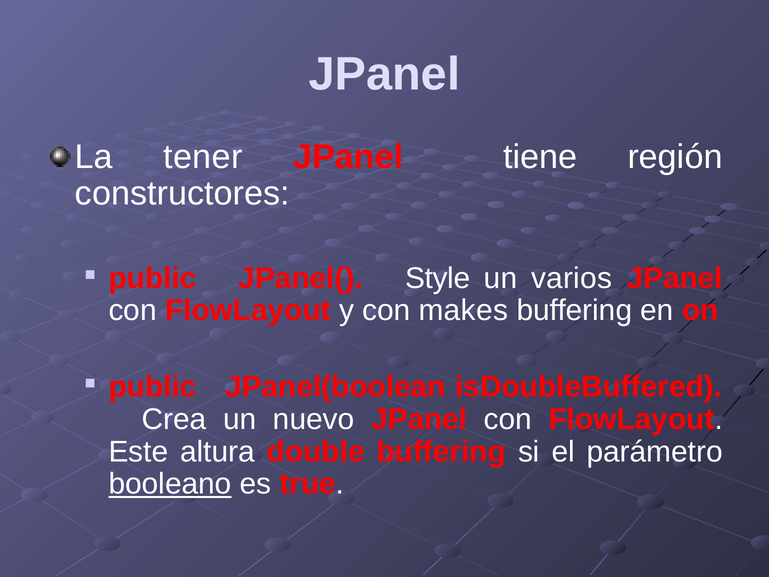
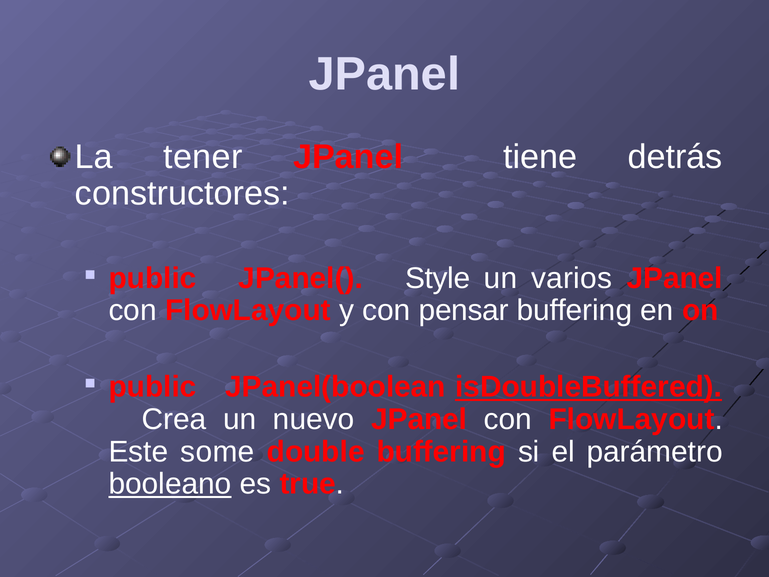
región: región -> detrás (675, 157)
makes: makes -> pensar (464, 310)
isDoubleBuffered underline: none -> present (589, 387)
altura: altura -> some (217, 452)
